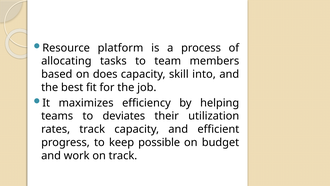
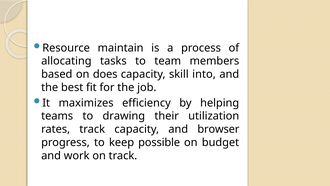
platform: platform -> maintain (121, 48)
deviates: deviates -> drawing (124, 116)
efficient: efficient -> browser (218, 129)
